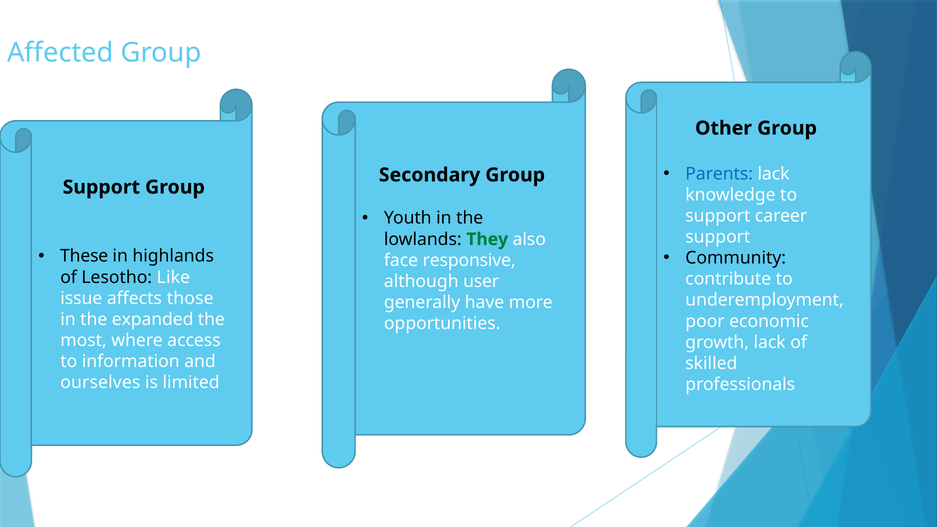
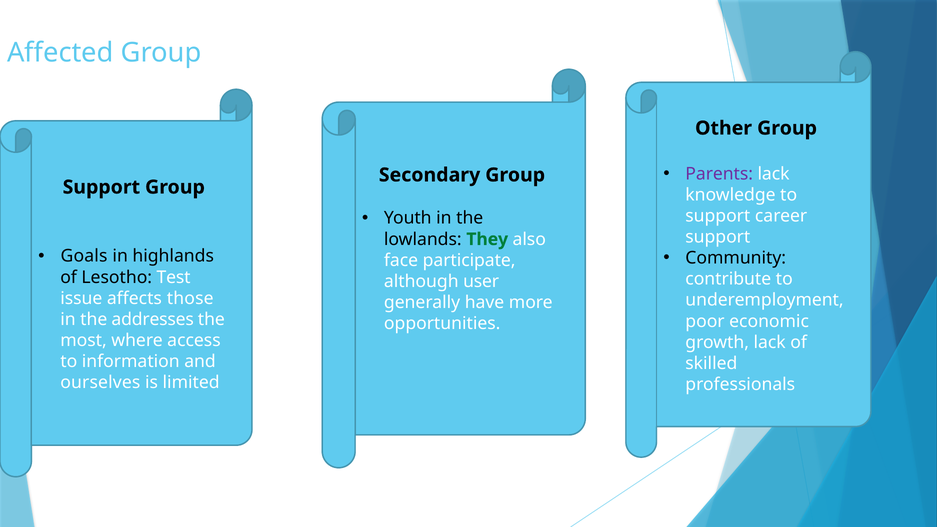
Parents colour: blue -> purple (719, 174)
These: These -> Goals (84, 256)
responsive: responsive -> participate (469, 260)
Like: Like -> Test (174, 277)
expanded: expanded -> addresses (153, 319)
